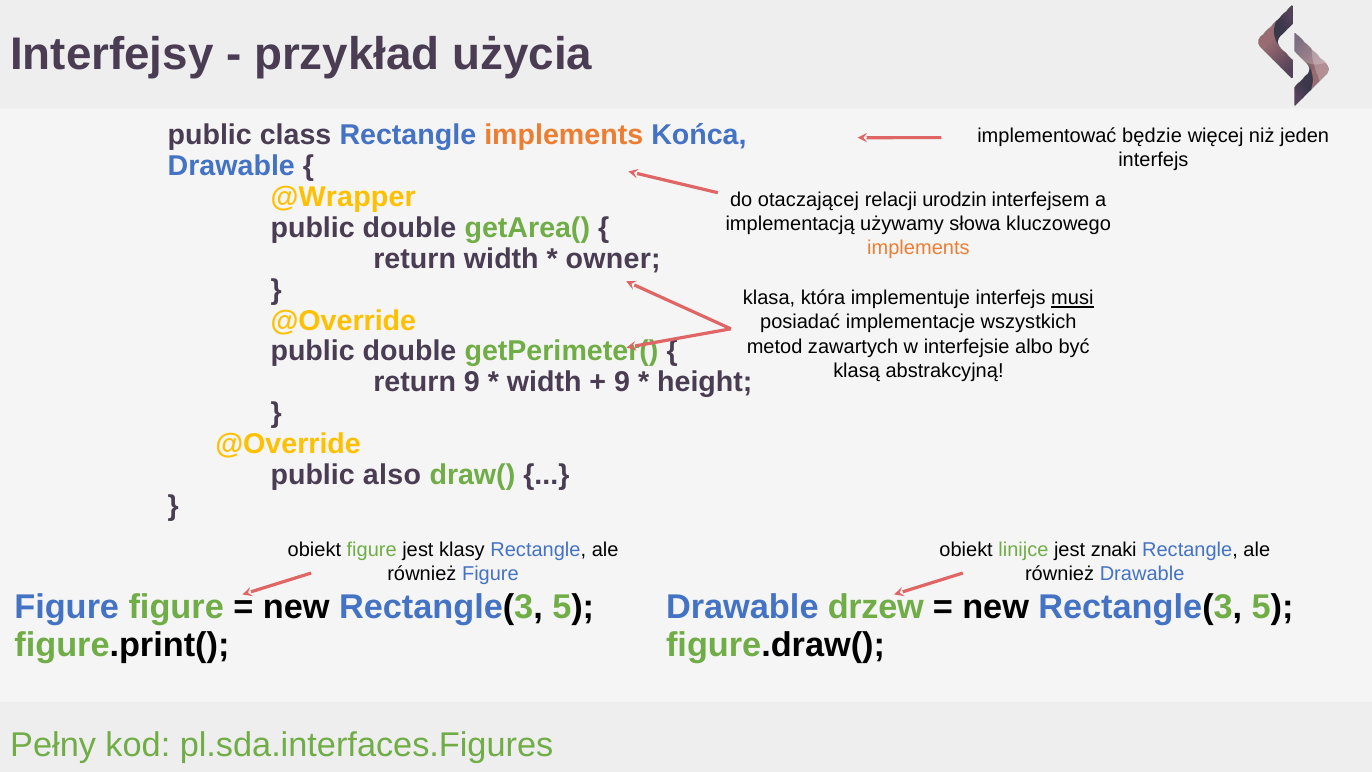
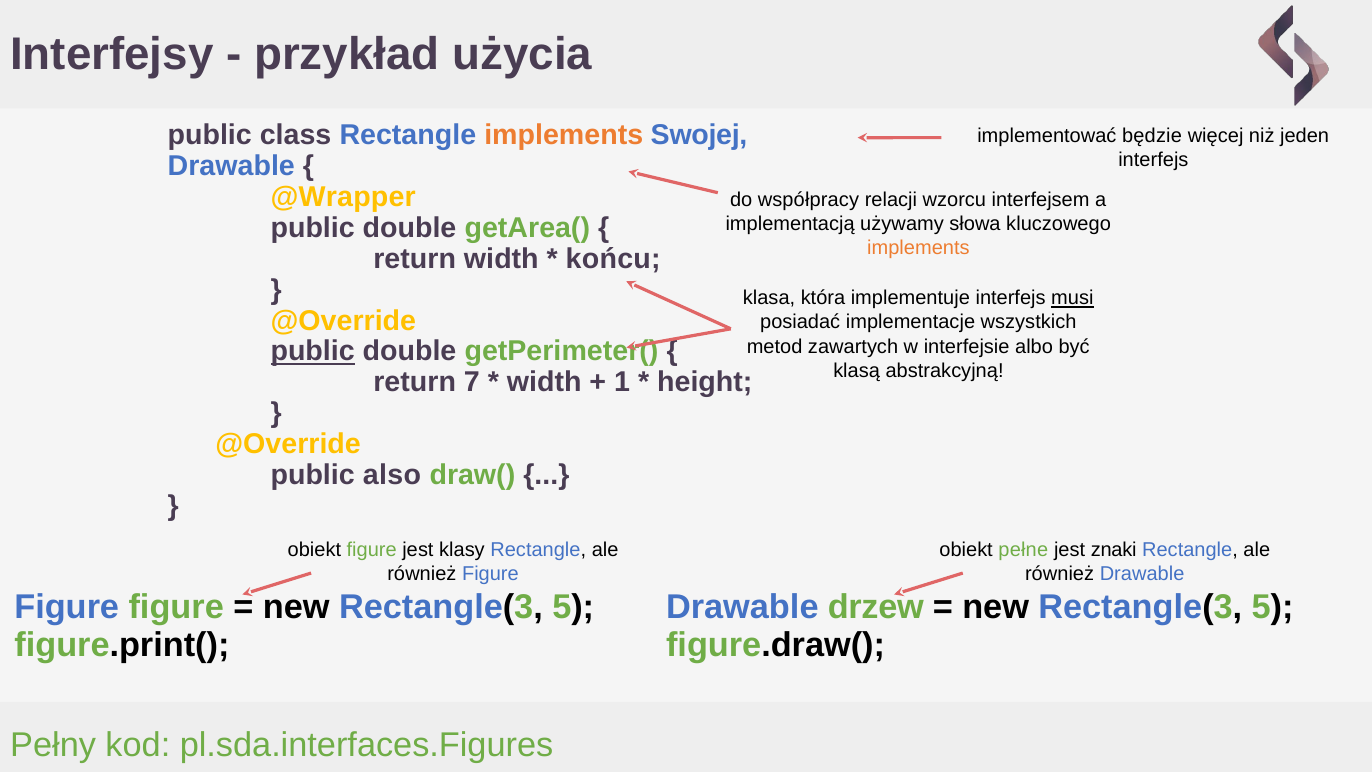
Końca: Końca -> Swojej (699, 135)
otaczającej: otaczającej -> współpracy (808, 199)
urodzin: urodzin -> wzorcu (954, 199)
owner: owner -> końcu (613, 259)
public underline: none -> present (313, 351)
return 9: 9 -> 7 (472, 382)
9: 9 -> 1 (622, 382)
linijce: linijce -> pełne (1023, 549)
